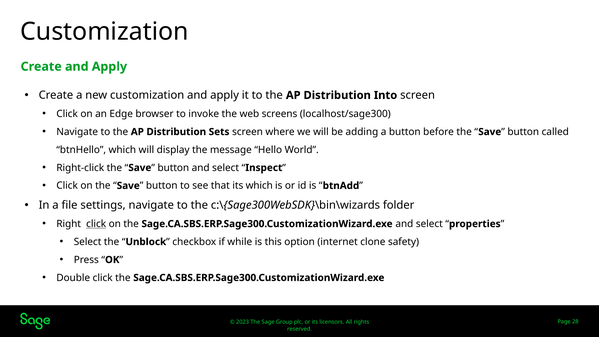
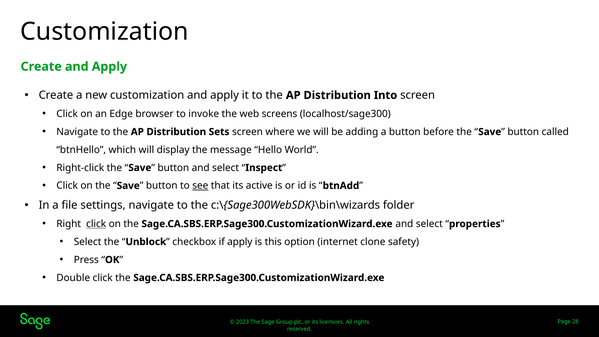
see underline: none -> present (200, 186)
its which: which -> active (259, 186)
if while: while -> apply (240, 242)
